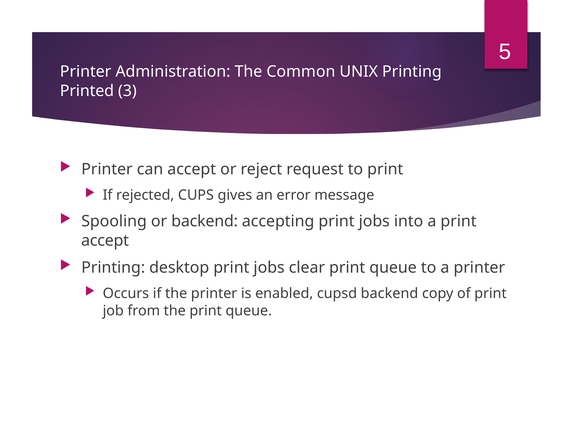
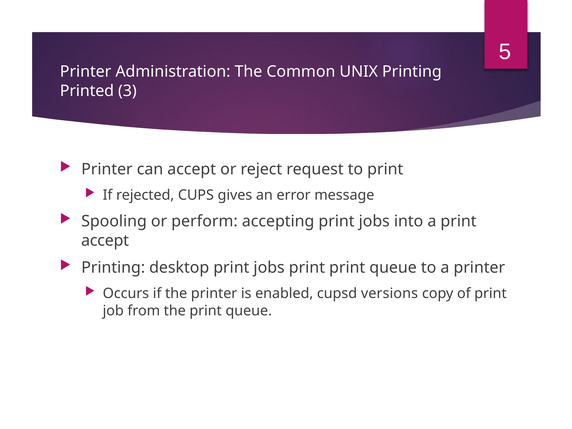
or backend: backend -> perform (205, 221)
jobs clear: clear -> print (307, 268)
cupsd backend: backend -> versions (389, 293)
